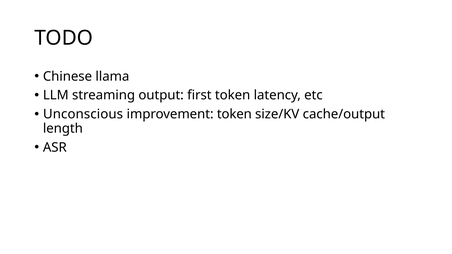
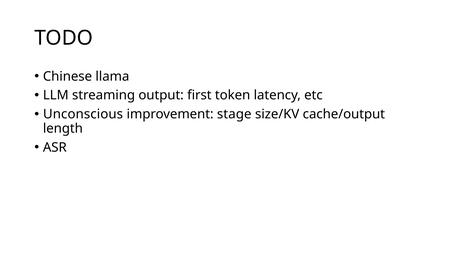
improvement token: token -> stage (234, 114)
